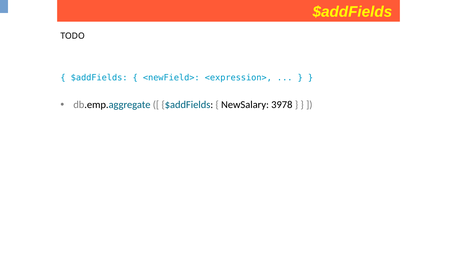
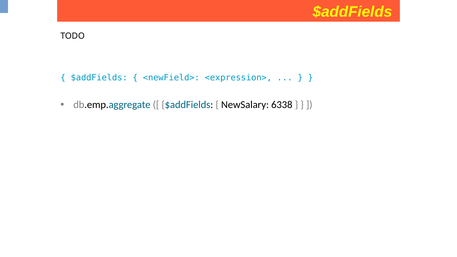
3978: 3978 -> 6338 (282, 105)
